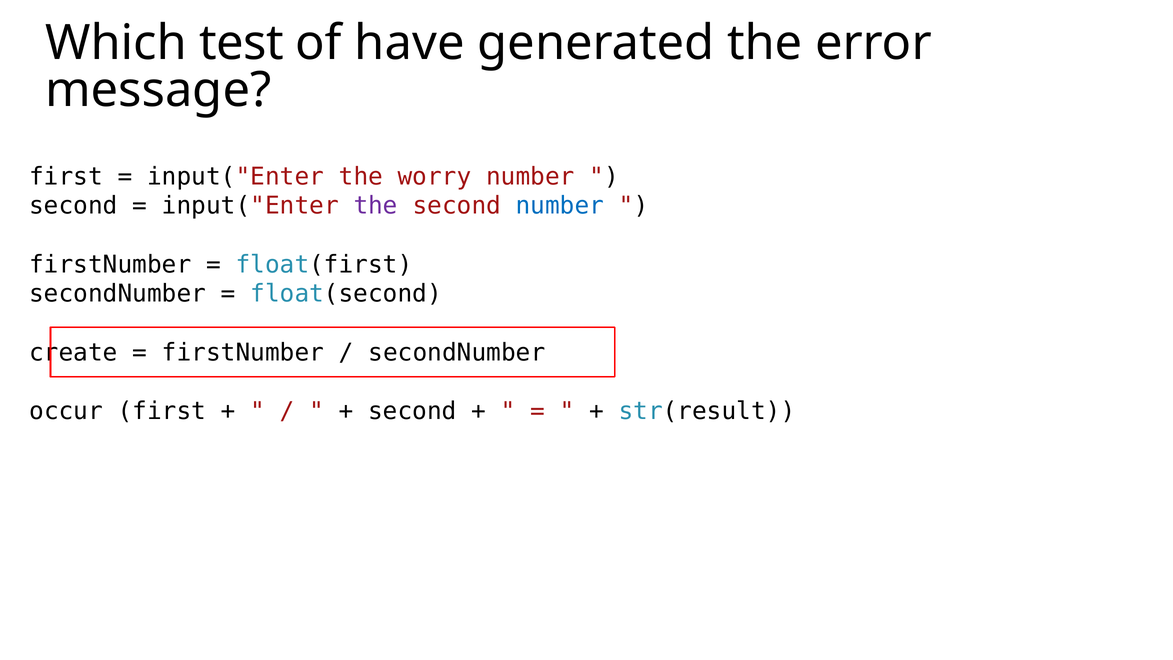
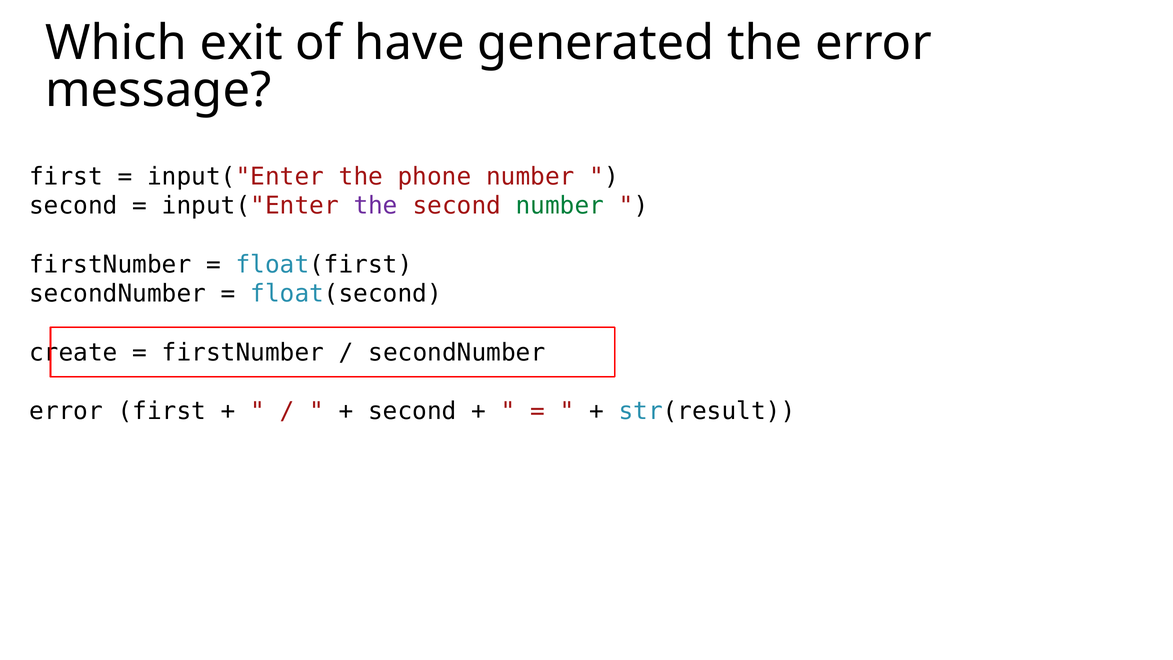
test: test -> exit (241, 43)
worry: worry -> phone (435, 176)
number colour: blue -> green (560, 206)
occur: occur -> error (66, 411)
